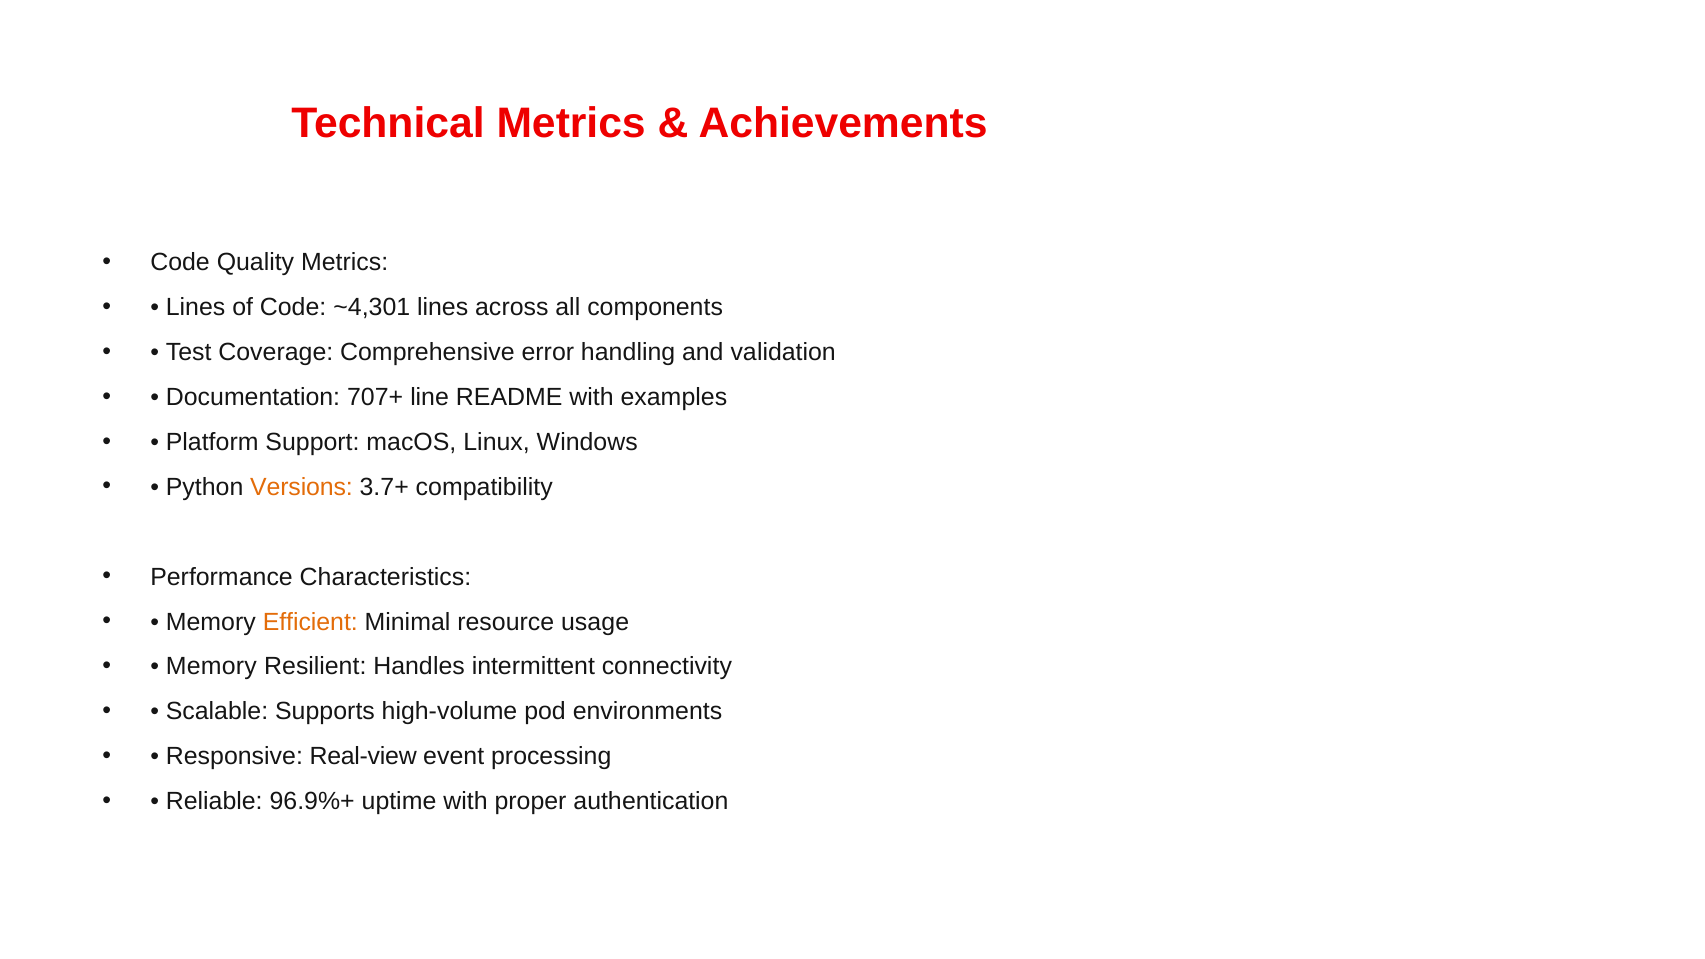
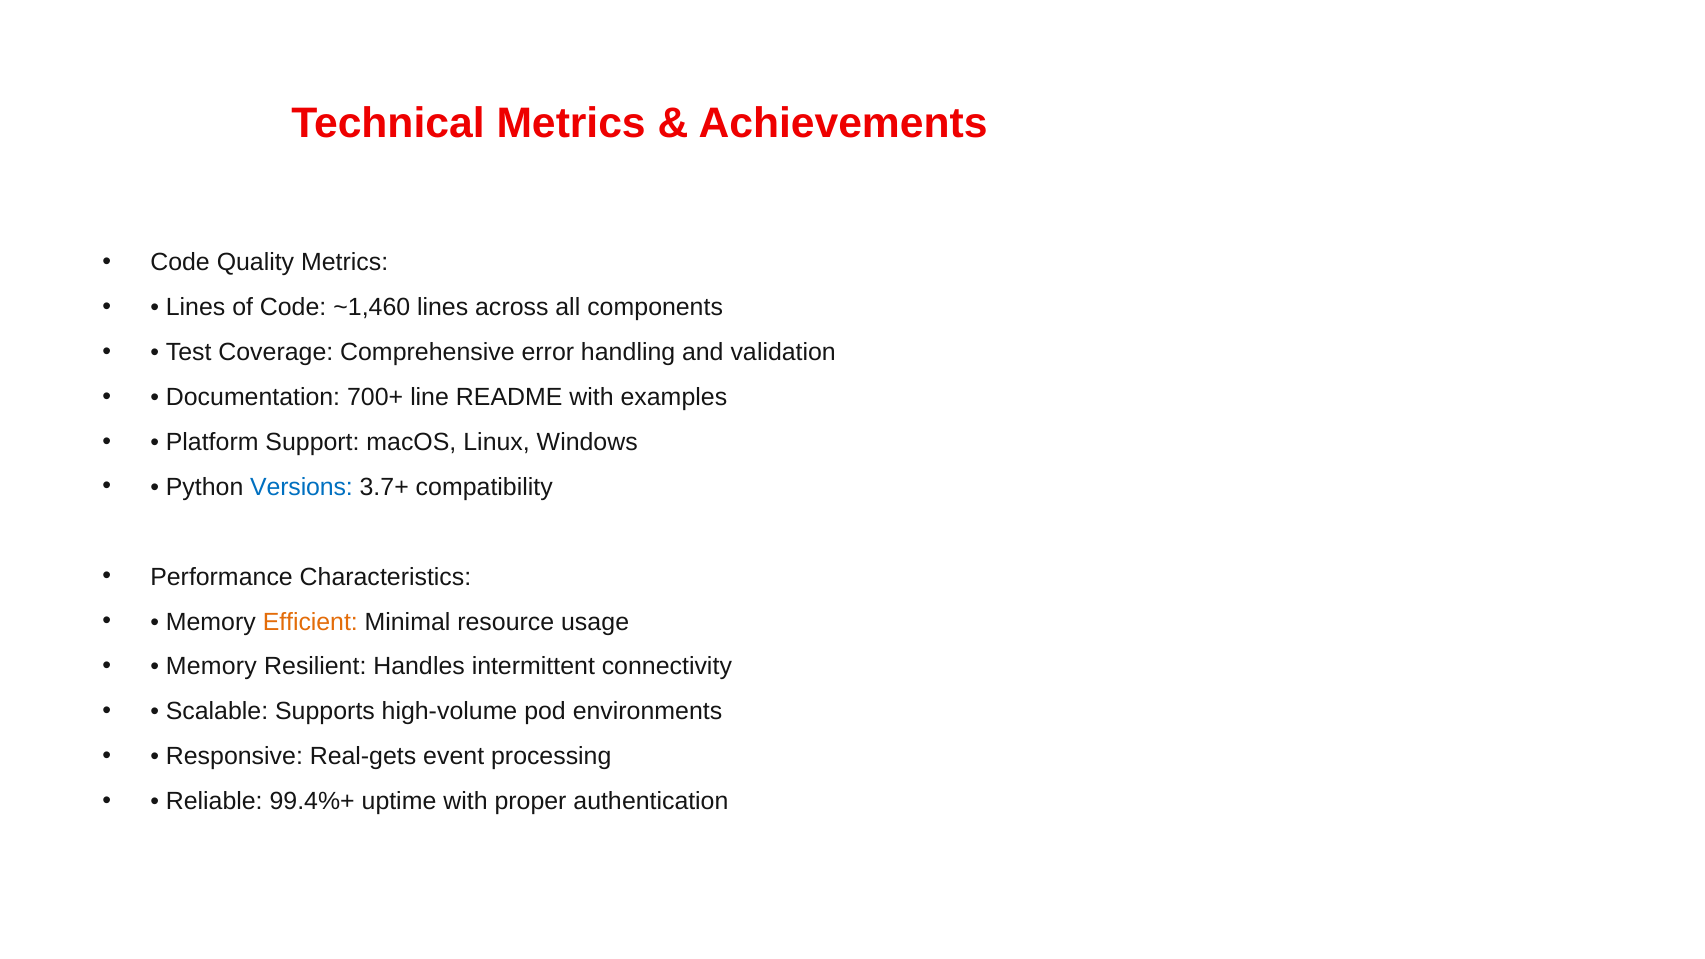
~4,301: ~4,301 -> ~1,460 (372, 308)
707+: 707+ -> 700+ (375, 397)
Versions colour: orange -> blue (301, 487)
Real-view: Real-view -> Real-gets (363, 757)
96.9%+: 96.9%+ -> 99.4%+ (312, 802)
